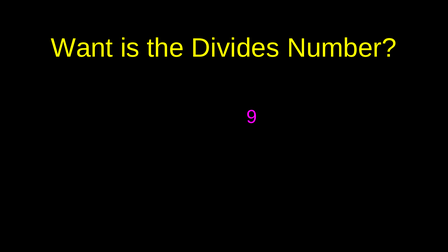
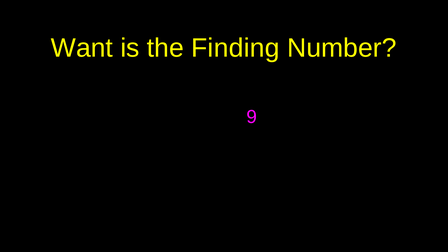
Divides: Divides -> Finding (235, 48)
